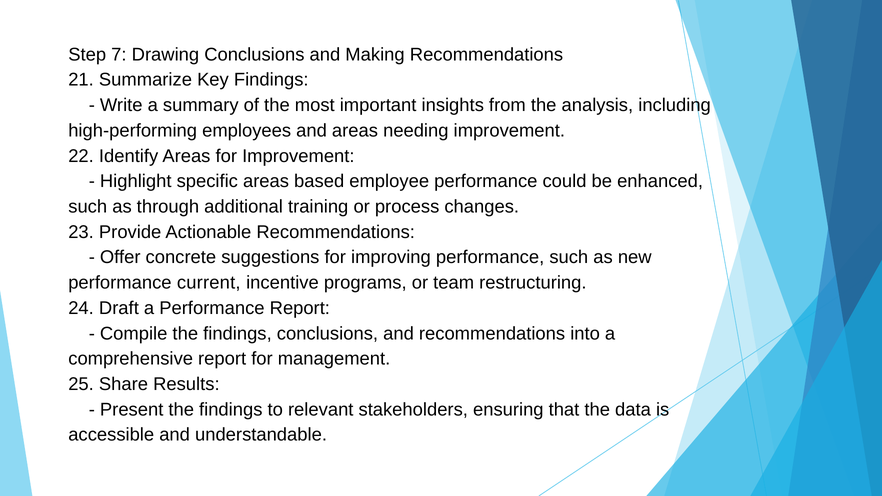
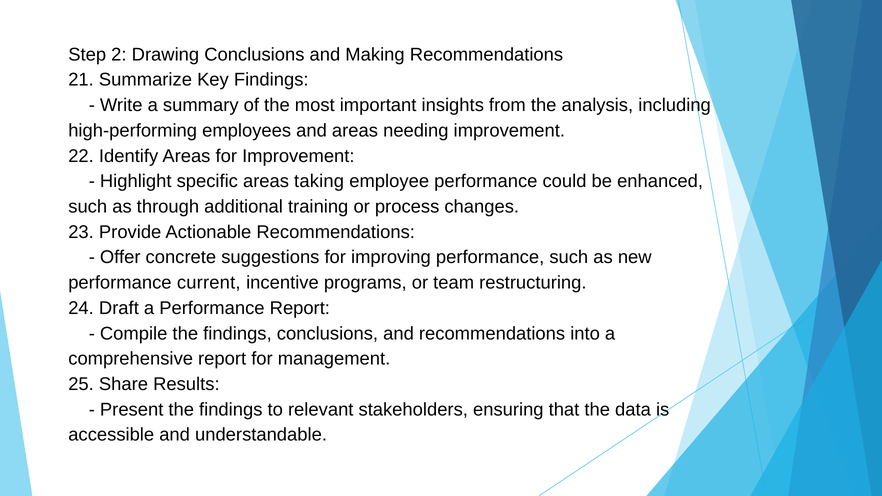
7: 7 -> 2 (119, 55)
based: based -> taking (319, 181)
